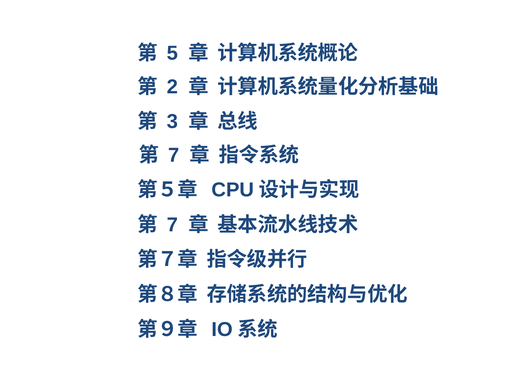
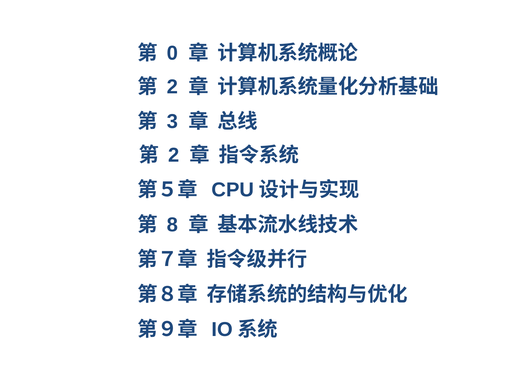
5: 5 -> 0 (172, 53)
7: 7 -> 2 (174, 155)
7: 7 -> 8 (172, 225)
